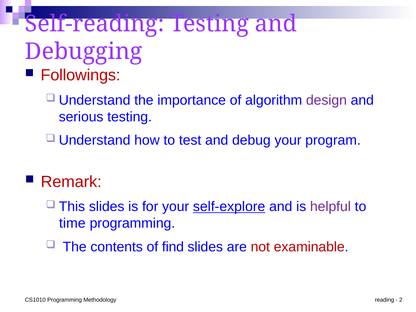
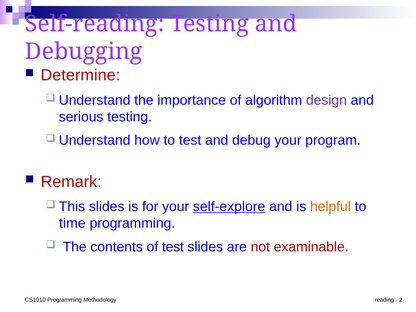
Followings: Followings -> Determine (80, 75)
helpful colour: purple -> orange (330, 207)
of find: find -> test (173, 247)
